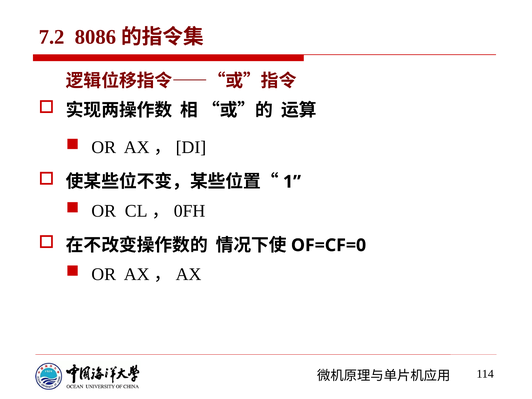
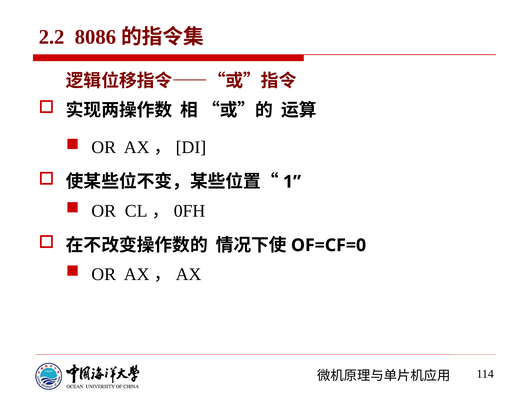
7.2: 7.2 -> 2.2 (52, 37)
